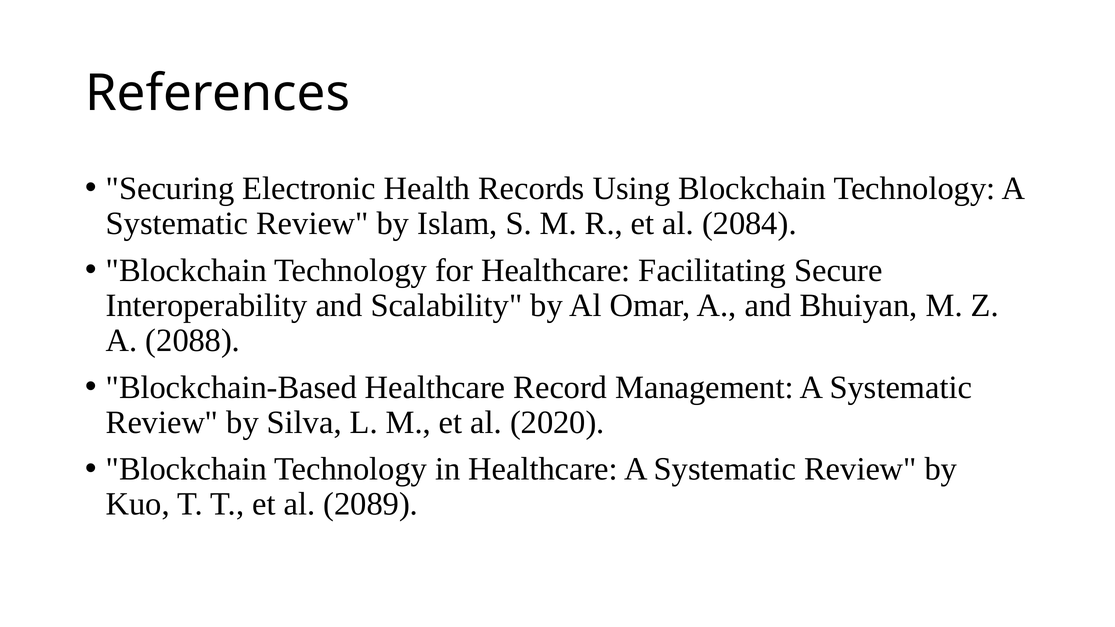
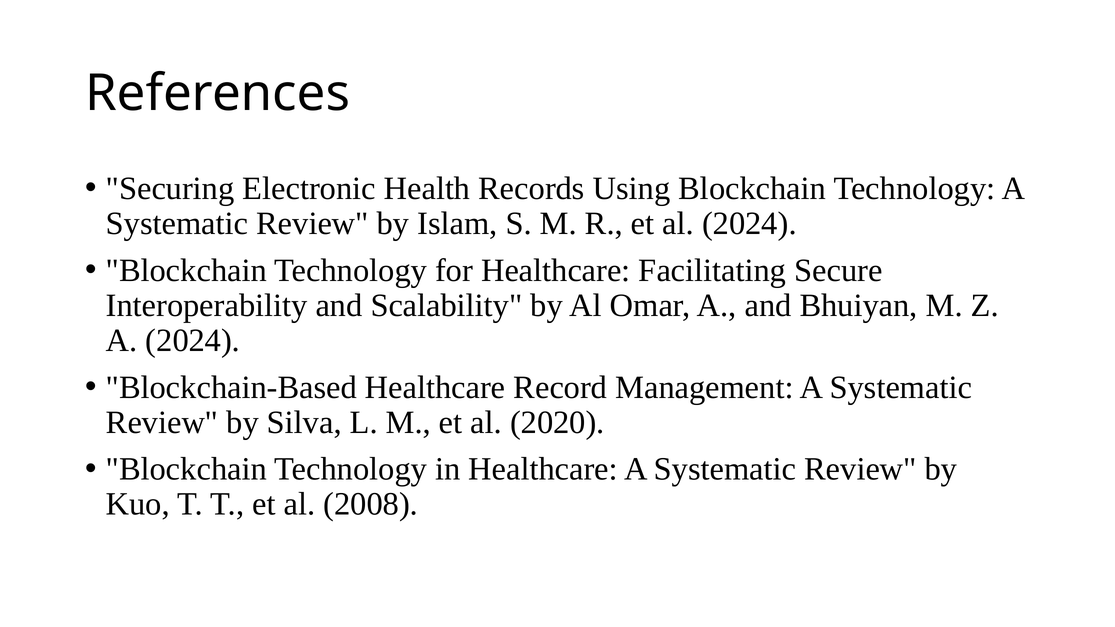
al 2084: 2084 -> 2024 (749, 224)
A 2088: 2088 -> 2024 (193, 341)
2089: 2089 -> 2008 (371, 504)
